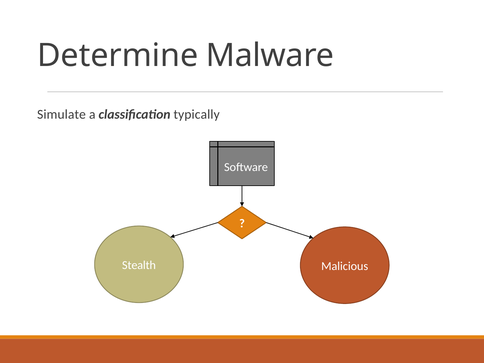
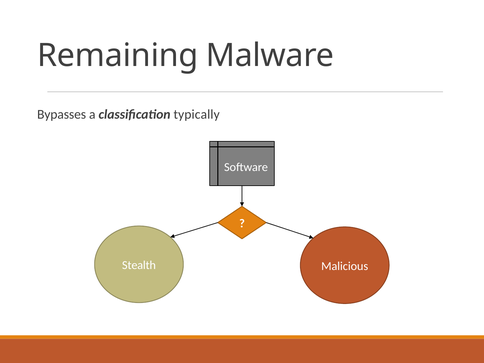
Determine: Determine -> Remaining (118, 55)
Simulate: Simulate -> Bypasses (62, 114)
